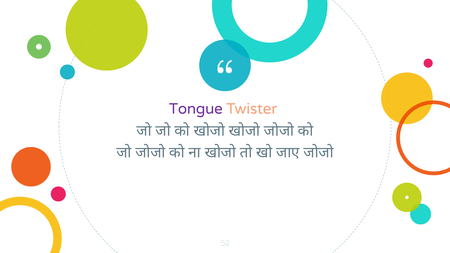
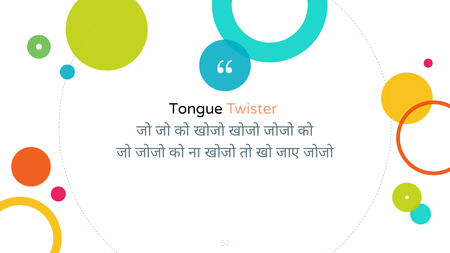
Tongue colour: purple -> black (196, 109)
